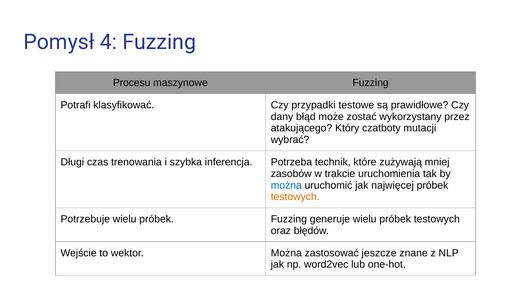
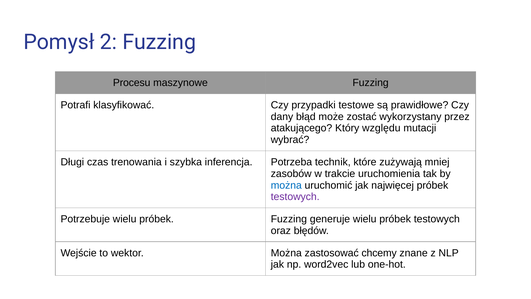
4: 4 -> 2 (109, 42)
czatboty: czatboty -> względu (381, 128)
testowych colour: orange -> purple (295, 197)
jeszcze: jeszcze -> chcemy (379, 253)
